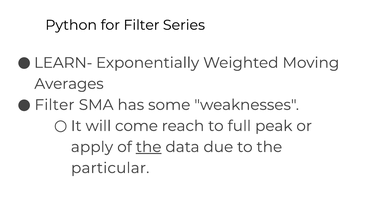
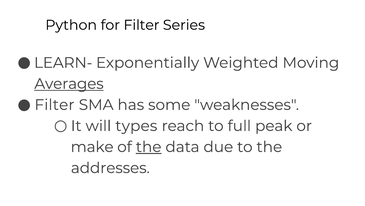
Averages underline: none -> present (69, 84)
come: come -> types (136, 126)
apply: apply -> make (92, 146)
particular: particular -> addresses (110, 167)
